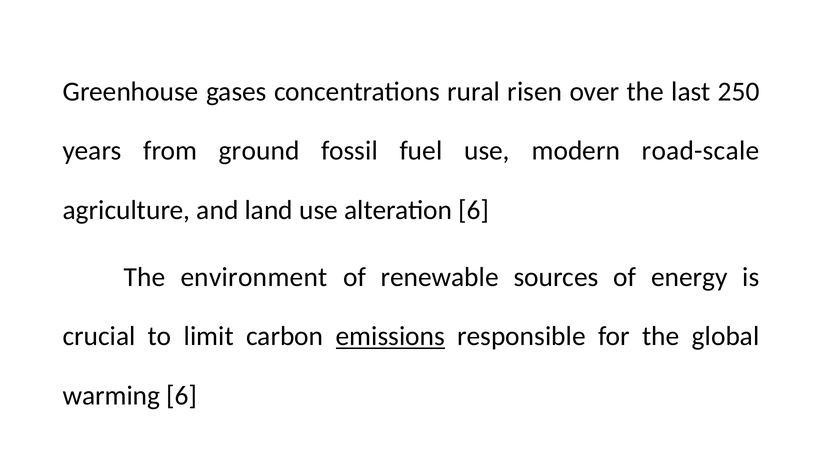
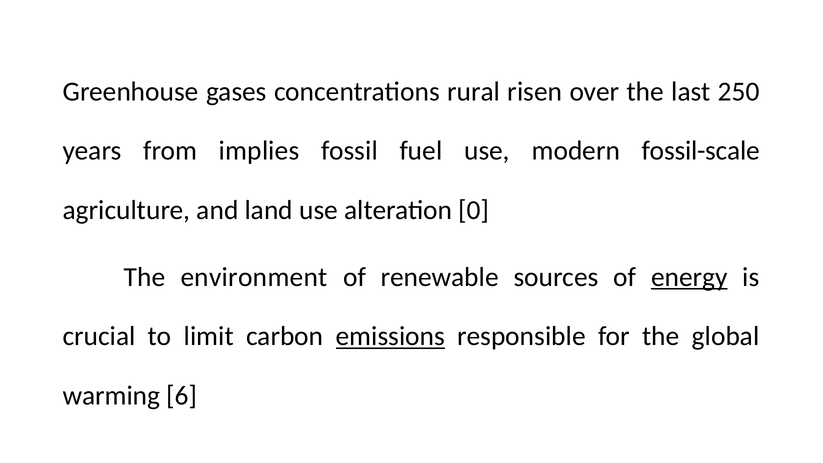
ground: ground -> implies (259, 151)
road-scale: road-scale -> fossil-scale (701, 151)
alteration 6: 6 -> 0 (474, 210)
energy underline: none -> present (689, 277)
